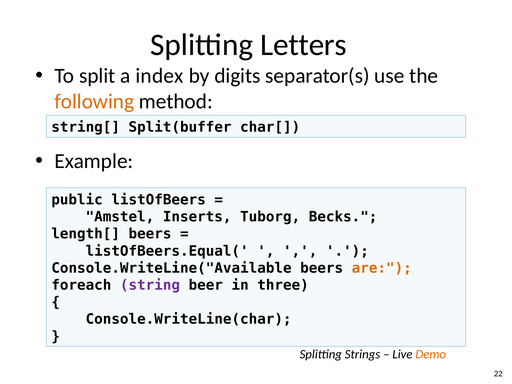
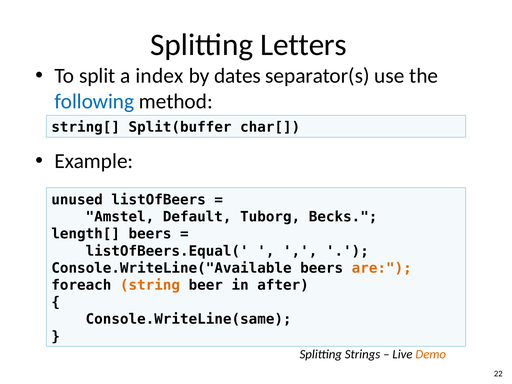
digits: digits -> dates (238, 76)
following colour: orange -> blue (94, 101)
public: public -> unused (77, 200)
Inserts: Inserts -> Default (197, 217)
string colour: purple -> orange (150, 285)
three: three -> after (283, 285)
Console.WriteLine(char: Console.WriteLine(char -> Console.WriteLine(same (189, 319)
